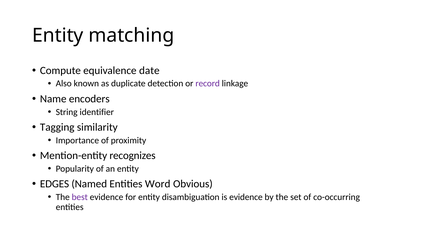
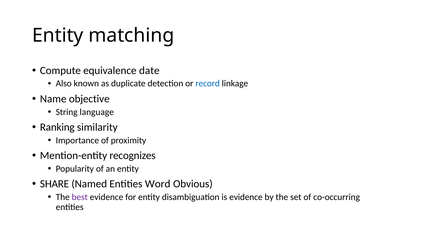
record colour: purple -> blue (208, 84)
encoders: encoders -> objective (89, 99)
identifier: identifier -> language (97, 112)
Tagging: Tagging -> Ranking (57, 127)
EDGES: EDGES -> SHARE (55, 184)
